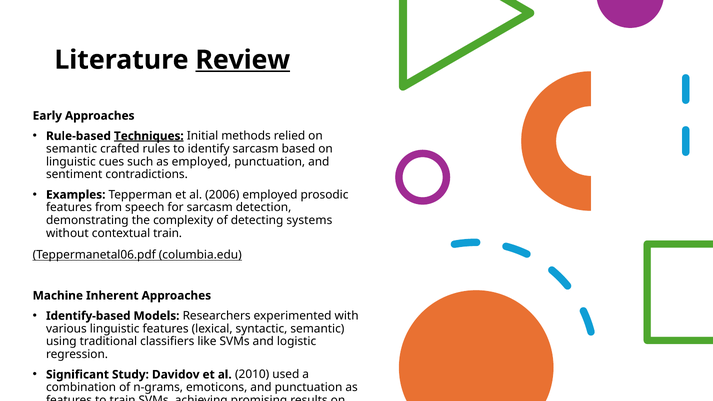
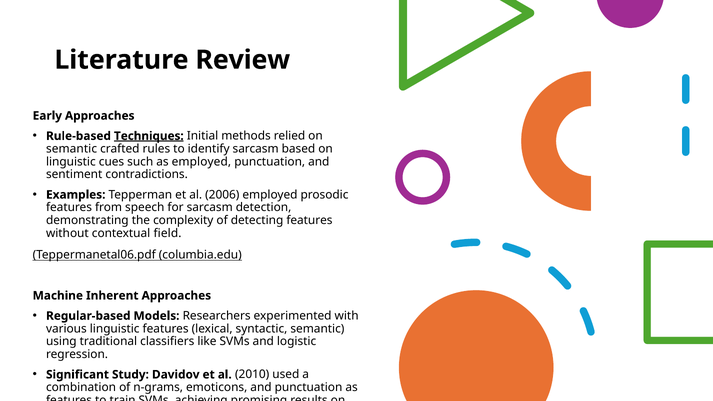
Review underline: present -> none (243, 60)
detecting systems: systems -> features (309, 220)
contextual train: train -> field (168, 233)
Identify-based: Identify-based -> Regular-based (88, 316)
